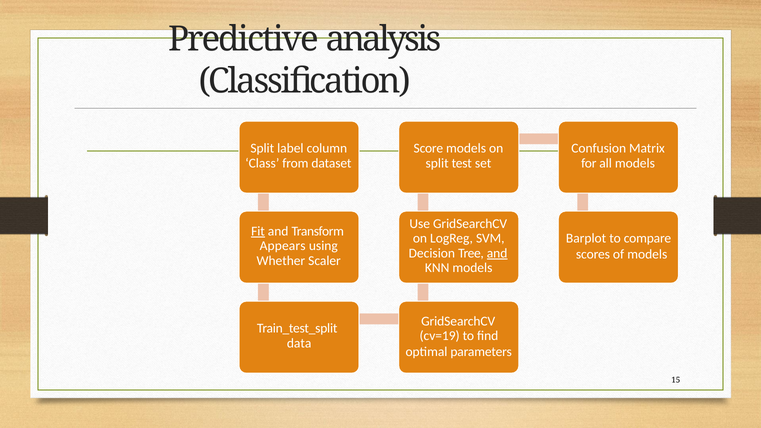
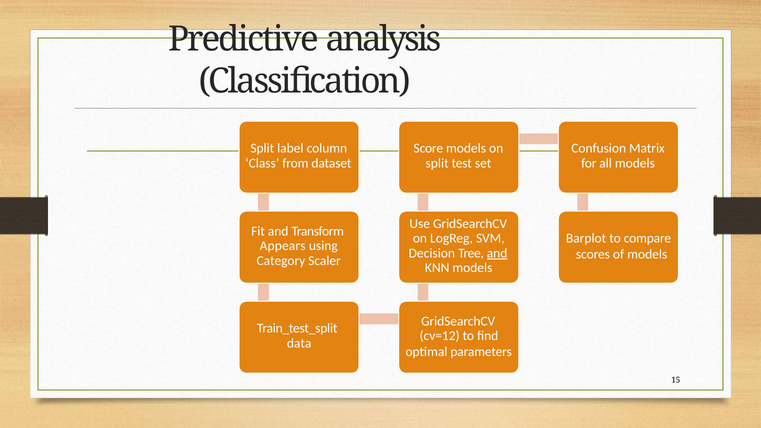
Fit underline: present -> none (258, 231)
Whether: Whether -> Category (281, 261)
cv=19: cv=19 -> cv=12 (440, 336)
